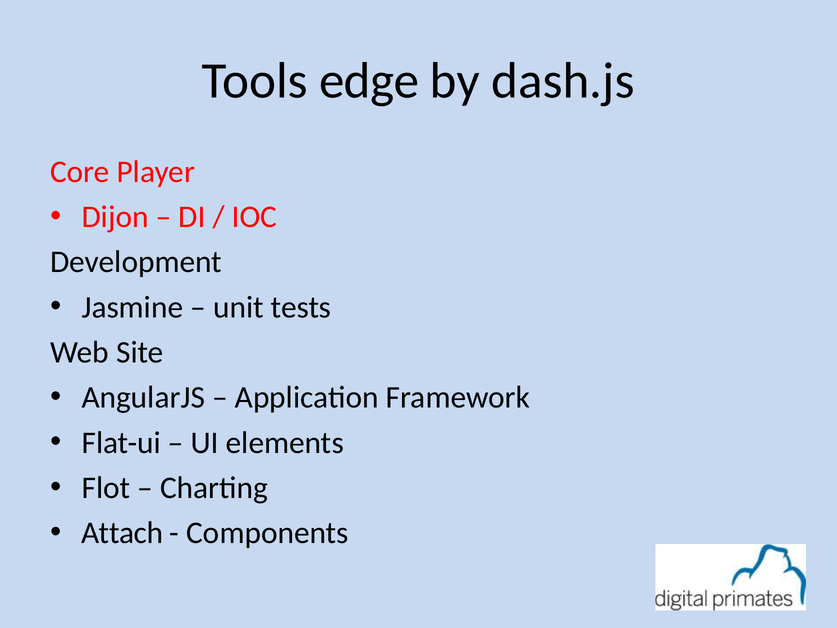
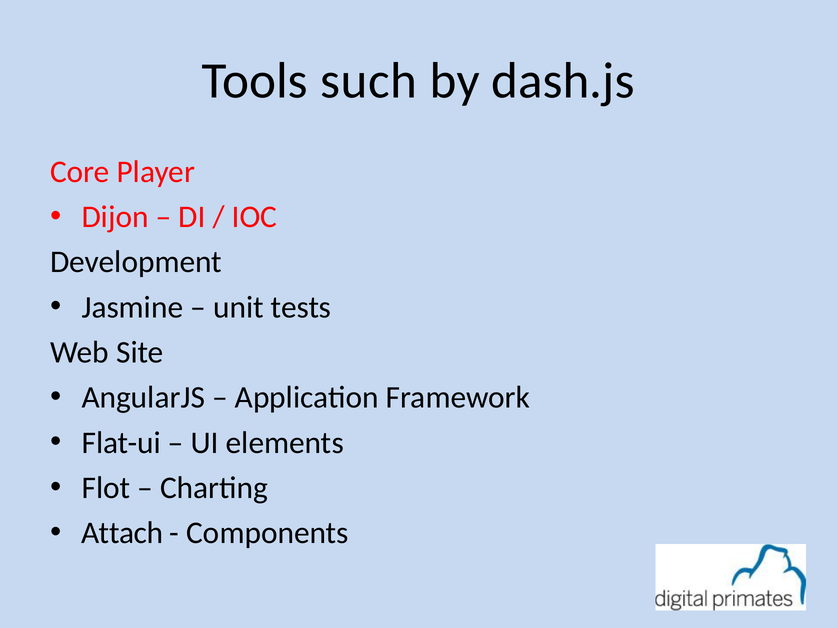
edge: edge -> such (369, 81)
